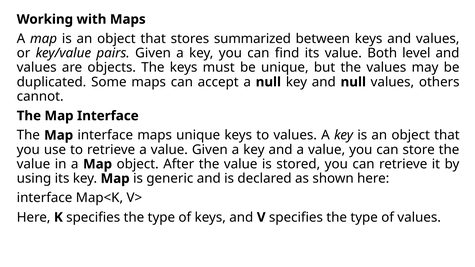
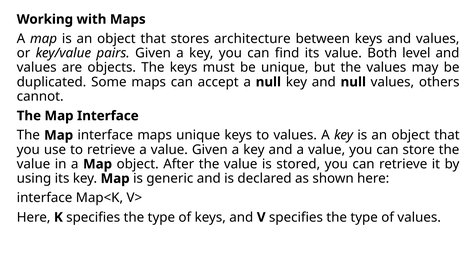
summarized: summarized -> architecture (252, 39)
